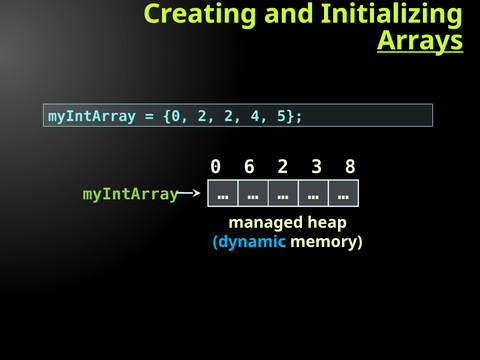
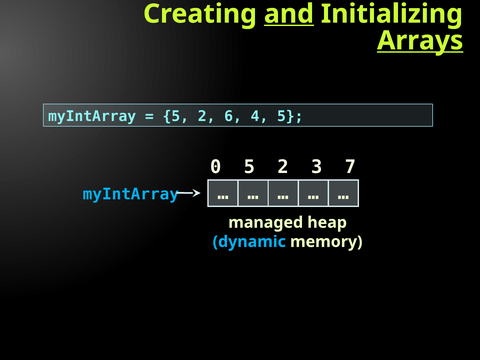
and underline: none -> present (289, 14)
0: 0 -> 5 (176, 116)
2 2: 2 -> 6 (233, 116)
0 6: 6 -> 5 (250, 167)
8: 8 -> 7 (350, 167)
myIntArray colour: light green -> light blue (131, 194)
